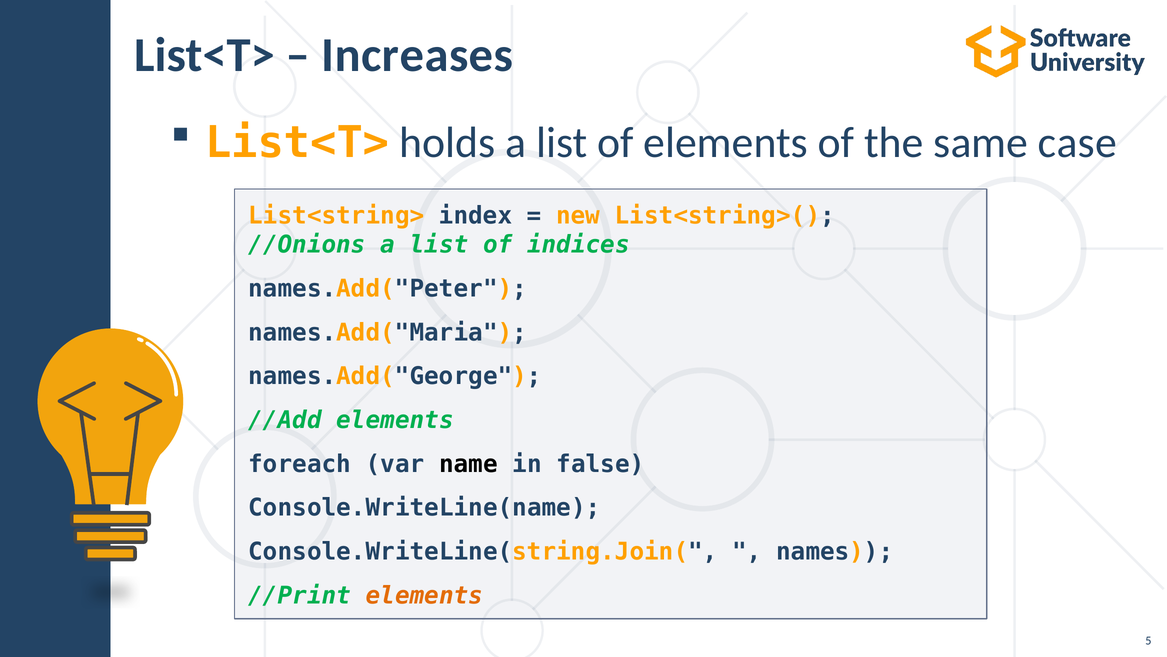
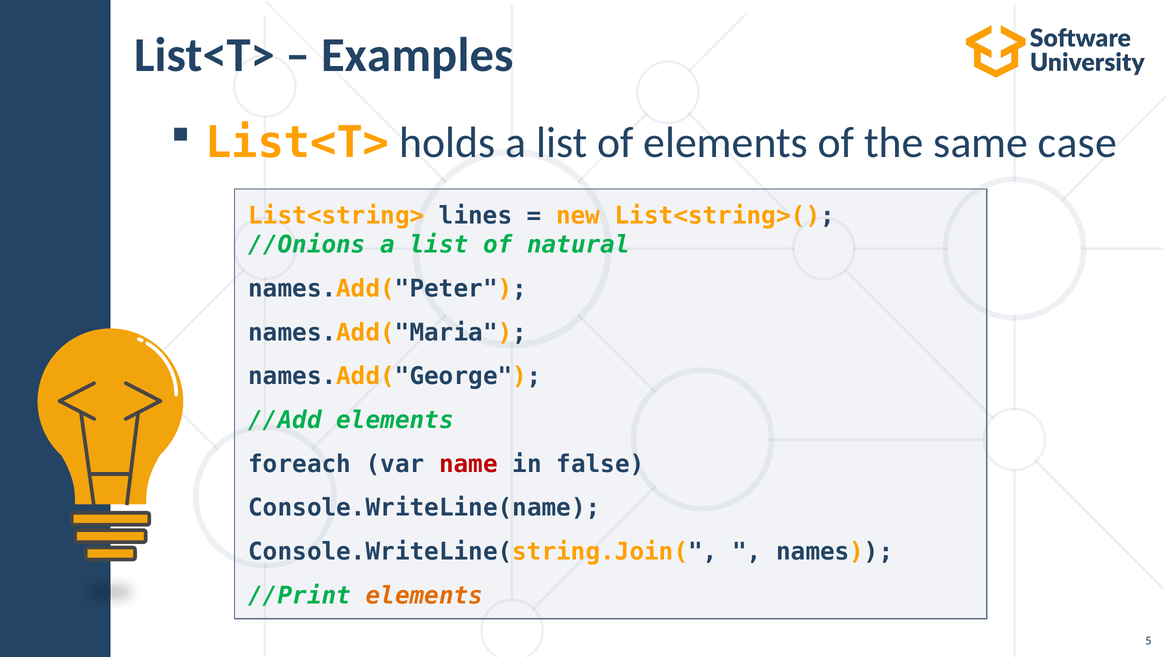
Increases: Increases -> Examples (417, 55)
index: index -> lines (476, 215)
indices: indices -> natural (578, 245)
name colour: black -> red (468, 464)
